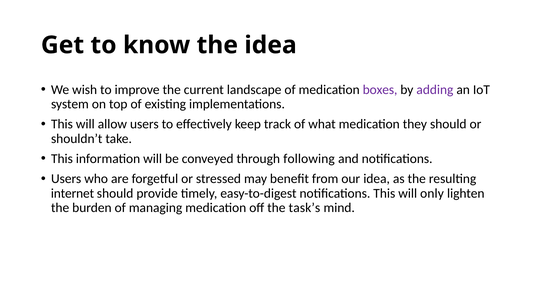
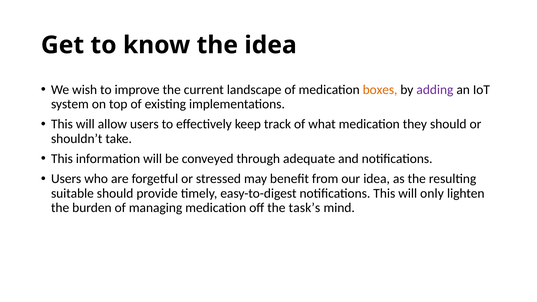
boxes colour: purple -> orange (380, 90)
following: following -> adequate (309, 159)
internet: internet -> suitable (72, 193)
